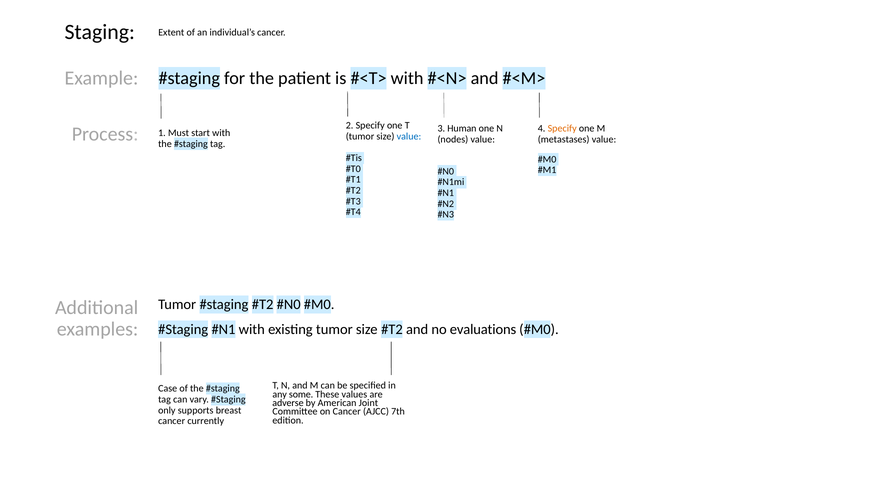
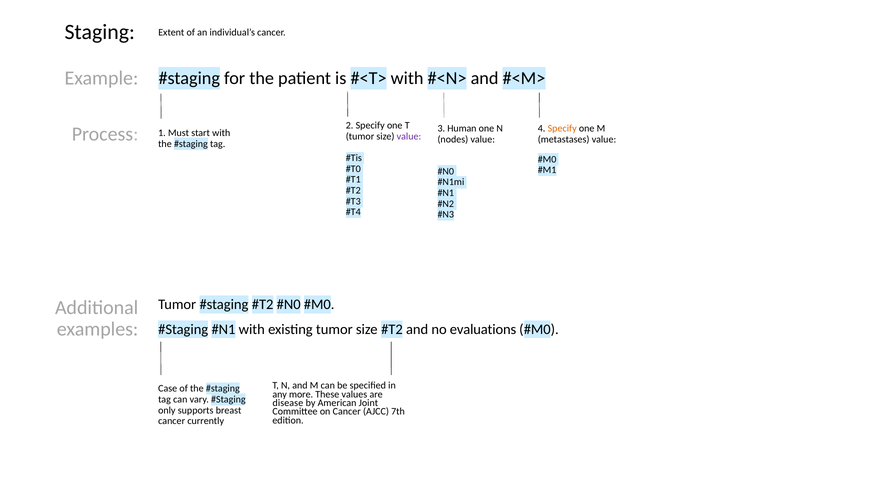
value colour: blue -> purple (409, 136)
some: some -> more (301, 394)
adverse: adverse -> disease (288, 403)
